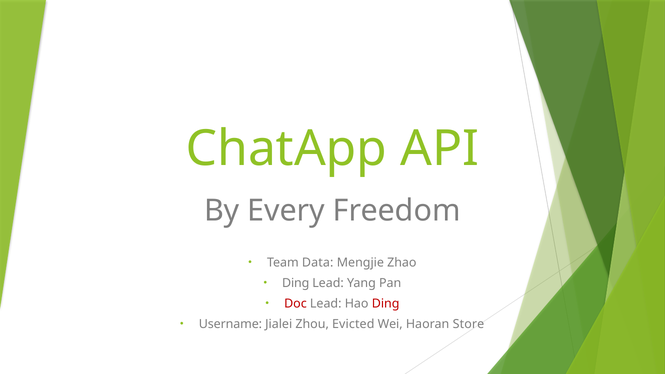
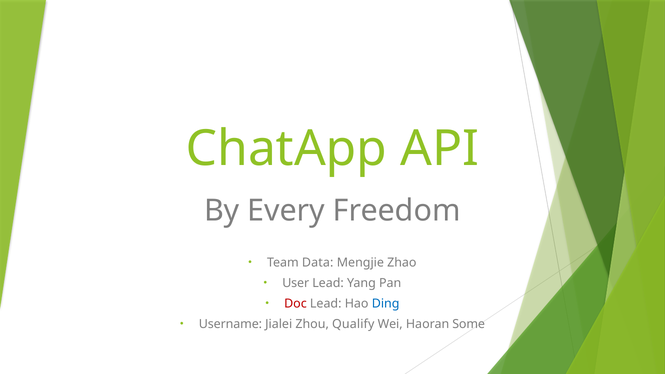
Ding: Ding -> User (296, 283)
Ding colour: red -> blue (386, 304)
Evicted: Evicted -> Qualify (353, 324)
Store: Store -> Some (469, 324)
